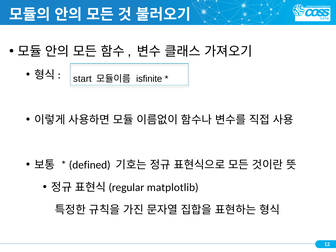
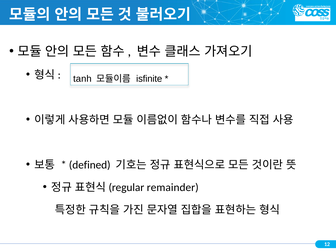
start: start -> tanh (82, 79)
matplotlib: matplotlib -> remainder (173, 187)
